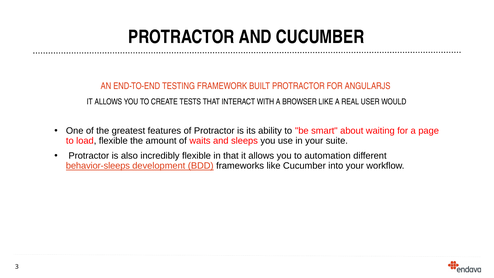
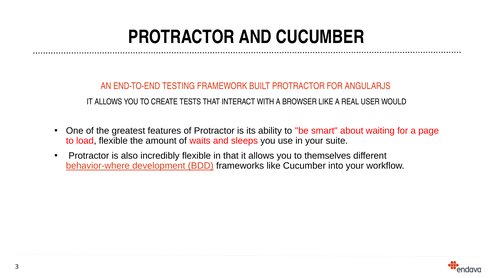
automation: automation -> themselves (328, 156)
behavior-sleeps: behavior-sleeps -> behavior-where (98, 166)
